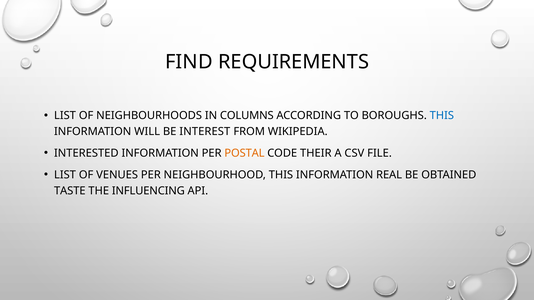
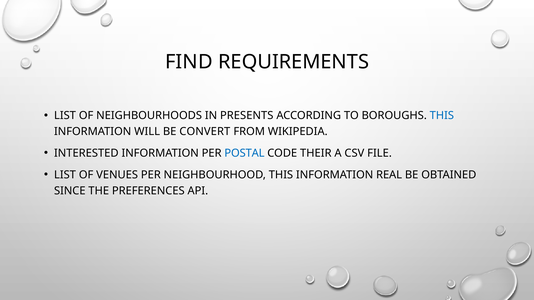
COLUMNS: COLUMNS -> PRESENTS (247, 116)
INTEREST: INTEREST -> CONVERT (205, 132)
POSTAL colour: orange -> blue (244, 153)
TASTE: TASTE -> SINCE (70, 191)
INFLUENCING: INFLUENCING -> PREFERENCES (148, 191)
